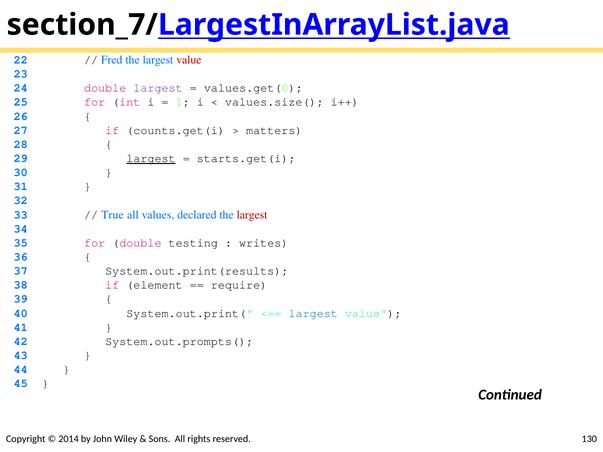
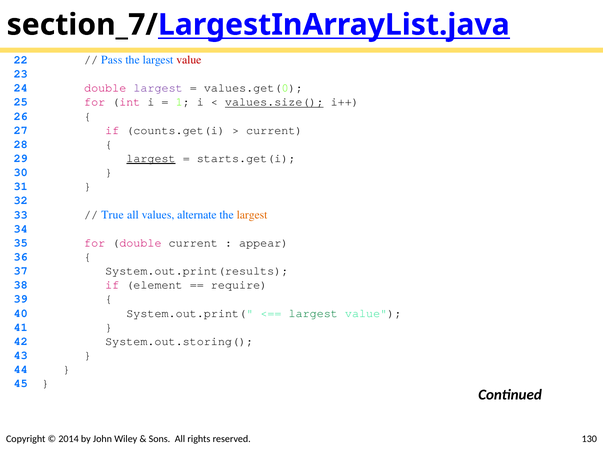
Fred: Fred -> Pass (112, 60)
values.size( underline: none -> present (274, 102)
matters: matters -> current (274, 130)
declared: declared -> alternate (197, 215)
largest colour: red -> orange (252, 215)
double testing: testing -> current (193, 243)
writes: writes -> appear (264, 243)
largest colour: blue -> green (313, 313)
System.out.prompts(: System.out.prompts( -> System.out.storing( (179, 342)
